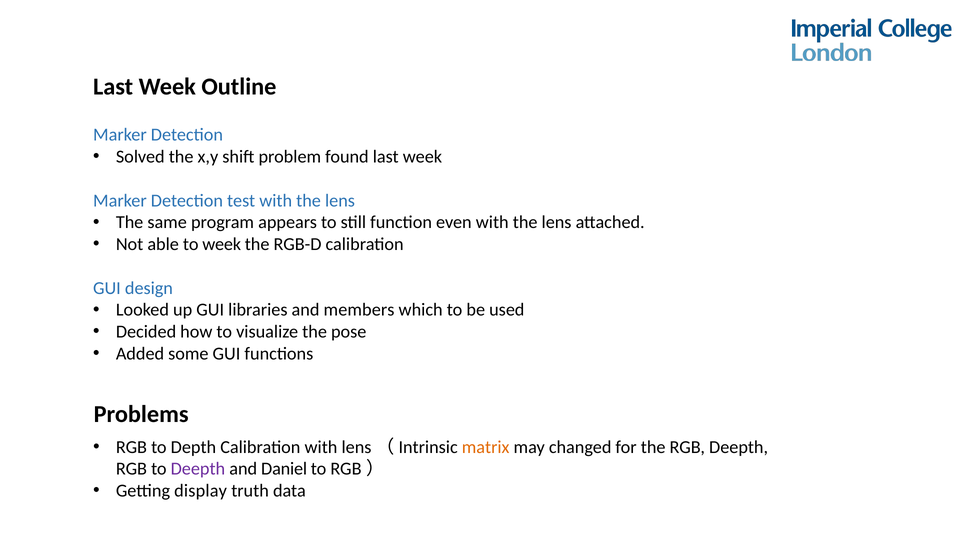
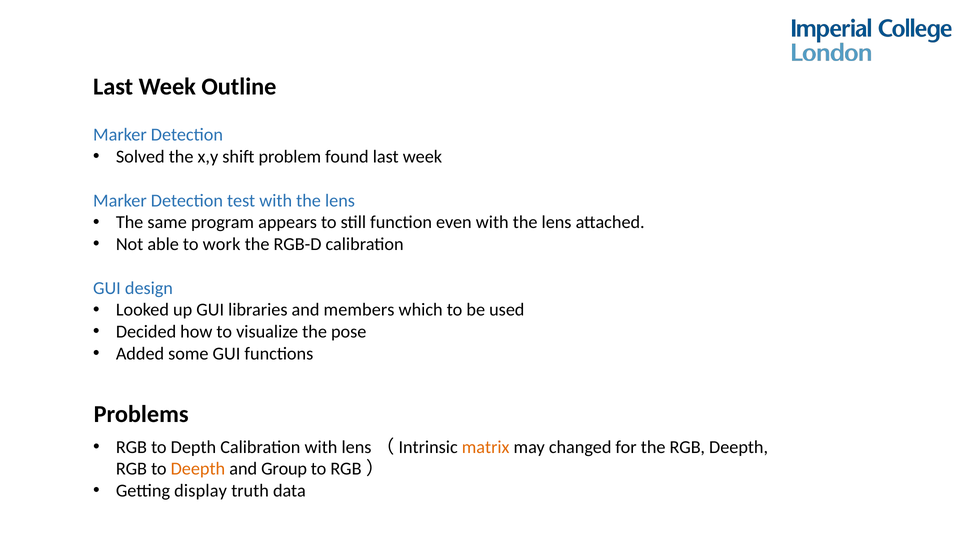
to week: week -> work (222, 244)
Deepth colour: purple -> orange (198, 469)
Daniel: Daniel -> Group (284, 469)
